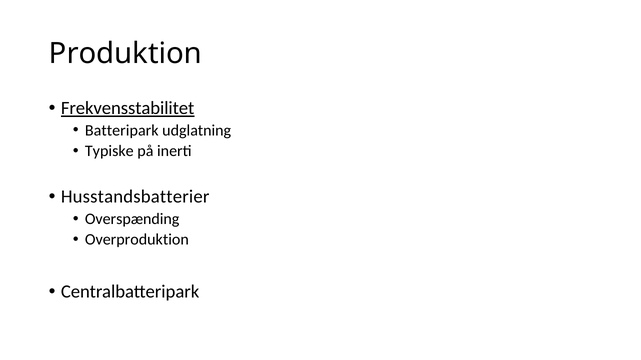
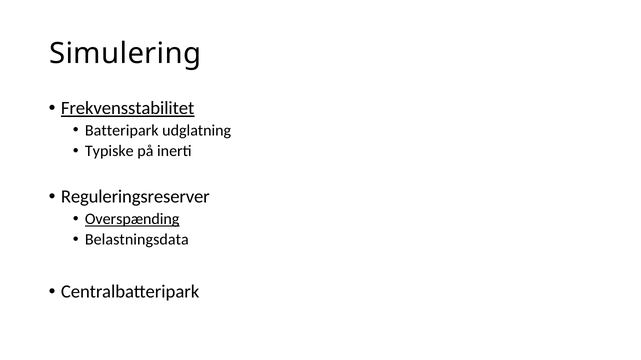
Produktion: Produktion -> Simulering (125, 54)
Husstandsbatterier: Husstandsbatterier -> Reguleringsreserver (135, 197)
Overspænding underline: none -> present (132, 219)
Overproduktion: Overproduktion -> Belastningsdata (137, 240)
